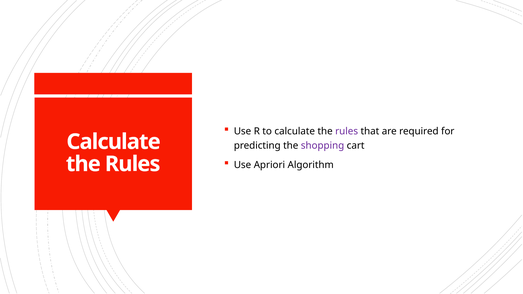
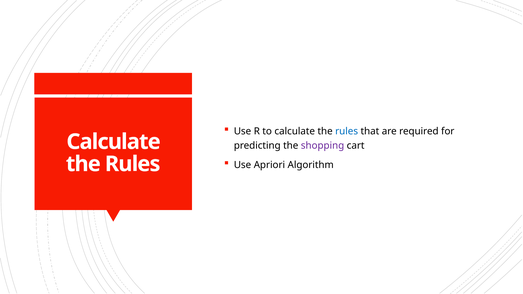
rules colour: purple -> blue (347, 131)
